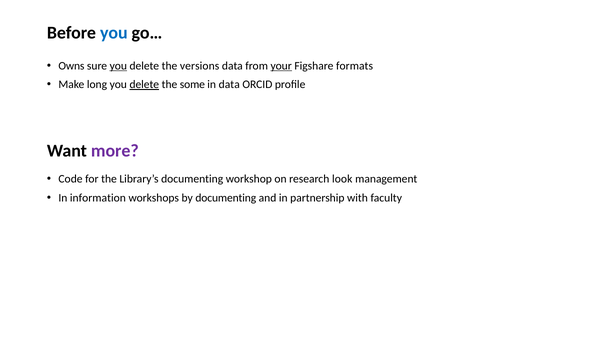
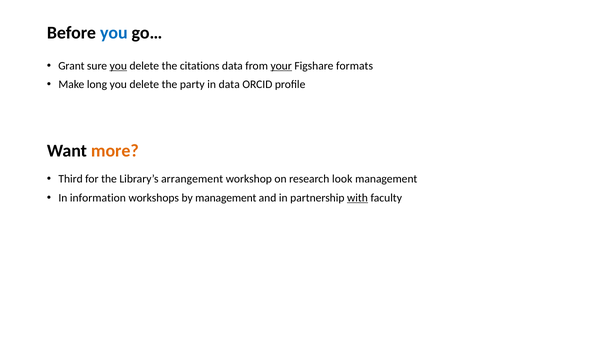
Owns: Owns -> Grant (71, 66)
versions: versions -> citations (200, 66)
delete underline: present -> none (144, 85)
some: some -> party (192, 85)
more colour: purple -> orange (115, 151)
Code: Code -> Third (71, 179)
Library’s documenting: documenting -> arrangement (192, 179)
by documenting: documenting -> management (226, 198)
with underline: none -> present (358, 198)
